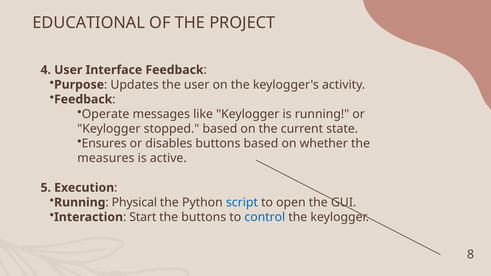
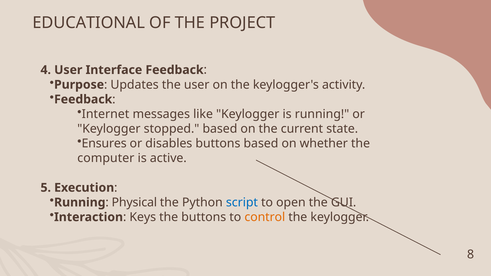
Operate: Operate -> Internet (106, 114)
measures: measures -> computer (106, 158)
Start: Start -> Keys (143, 217)
control colour: blue -> orange (265, 217)
